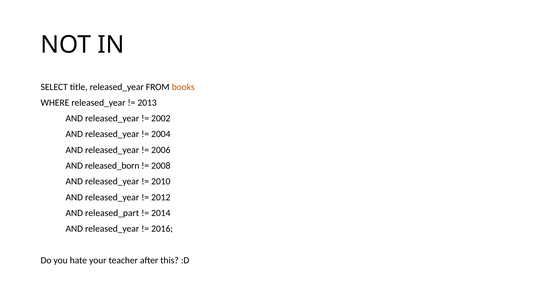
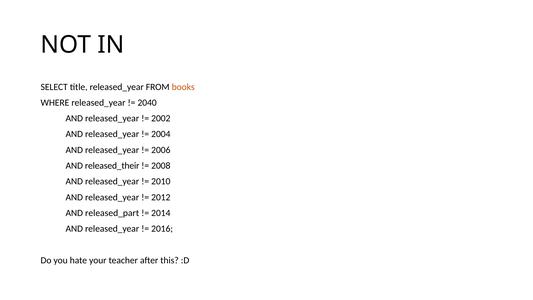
2013: 2013 -> 2040 (147, 103)
released_born: released_born -> released_their (112, 166)
